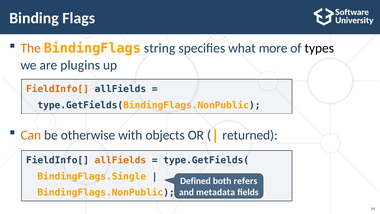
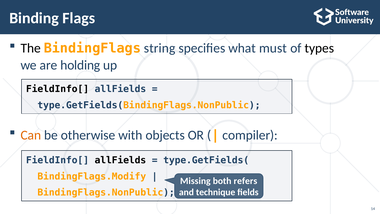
The colour: orange -> black (31, 48)
more: more -> must (273, 48)
plugins: plugins -> holding (80, 65)
FieldInfo[ colour: orange -> black (58, 89)
returned: returned -> compiler (250, 135)
allFields colour: orange -> black (120, 160)
BindingFlags.Single: BindingFlags.Single -> BindingFlags.Modify (92, 176)
Defined: Defined -> Missing (195, 181)
metadata: metadata -> technique (216, 192)
